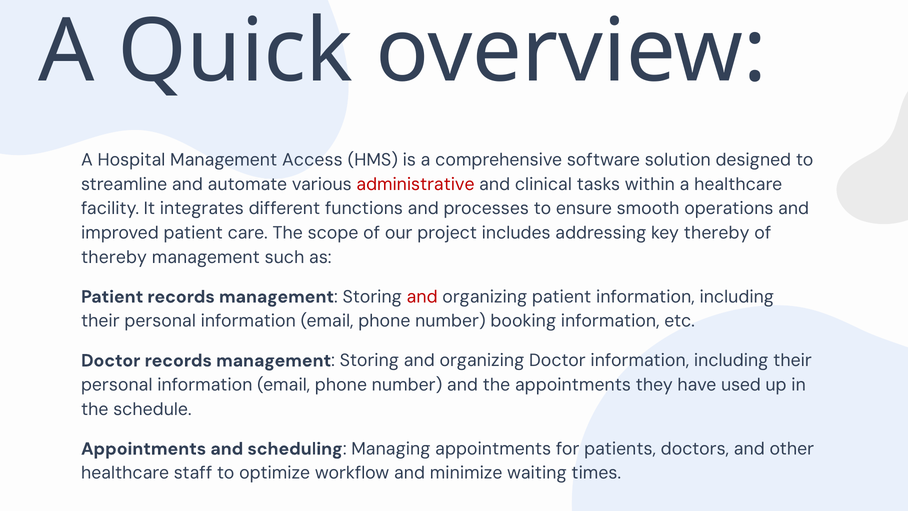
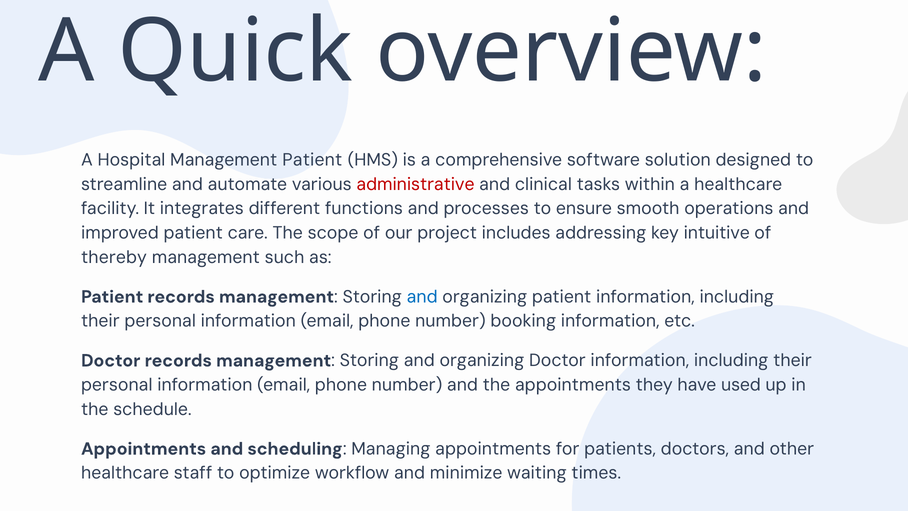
Management Access: Access -> Patient (312, 160)
key thereby: thereby -> intuitive (717, 233)
and colour: red -> blue (422, 297)
